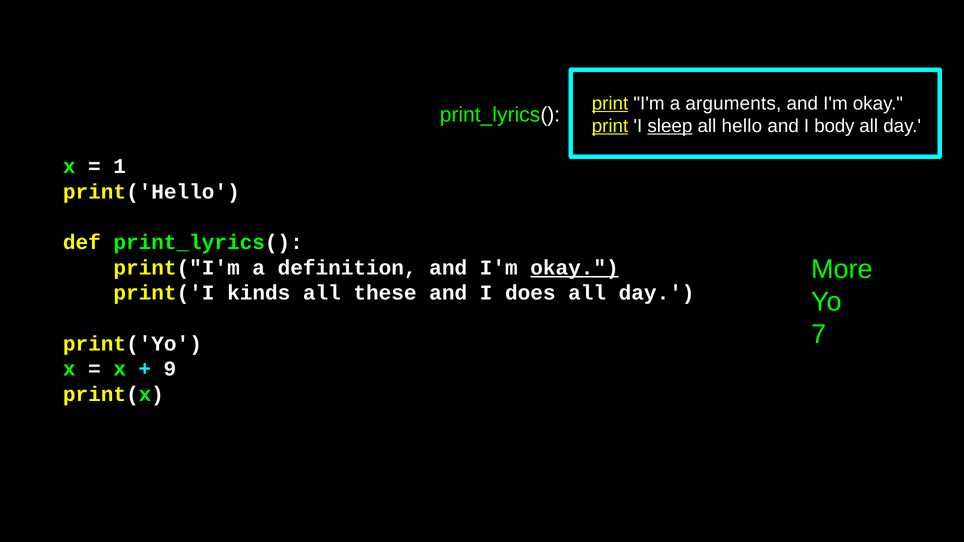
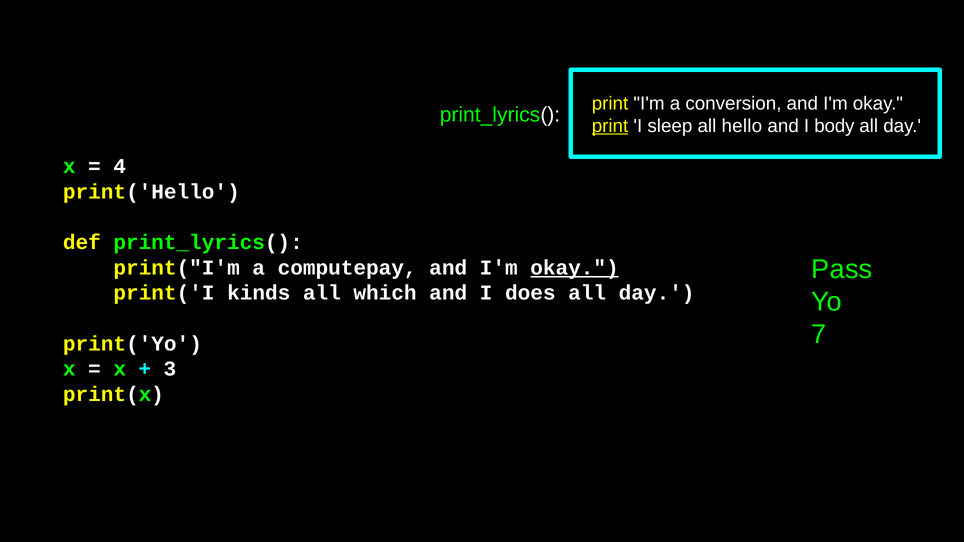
print underline: present -> none (610, 103)
arguments: arguments -> conversion (733, 103)
sleep underline: present -> none (670, 126)
1: 1 -> 4 (120, 167)
More: More -> Pass (842, 270)
definition: definition -> computepay (347, 268)
these: these -> which (385, 293)
9: 9 -> 3 (170, 369)
